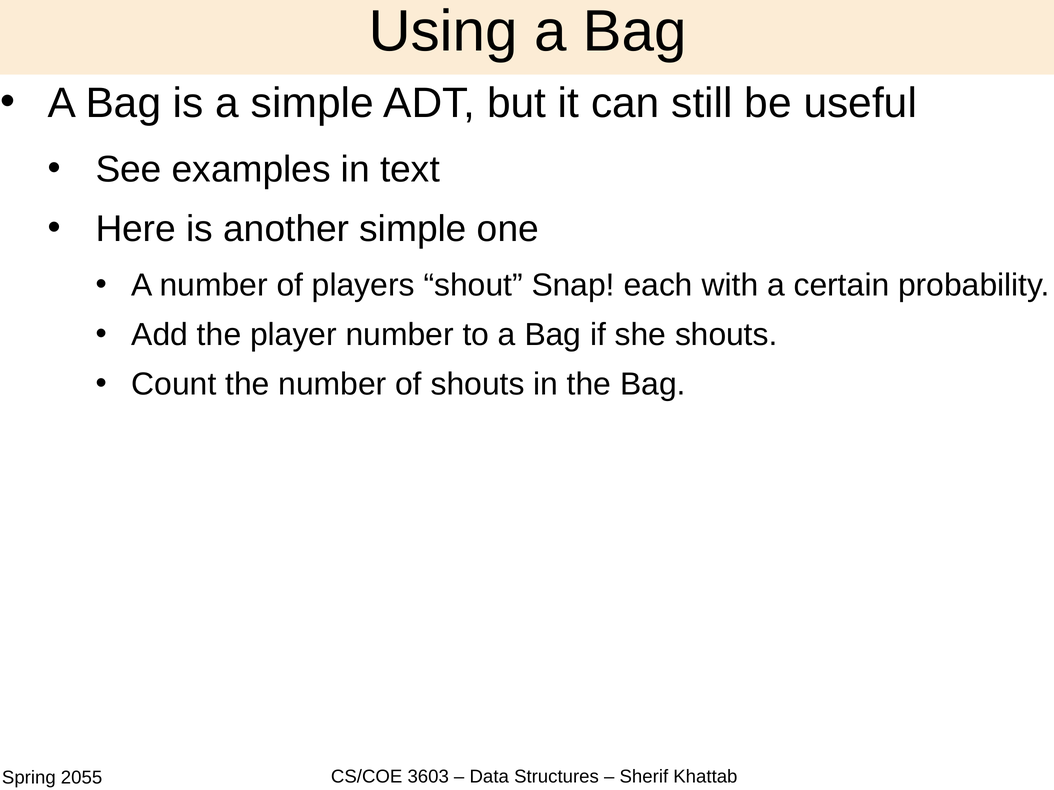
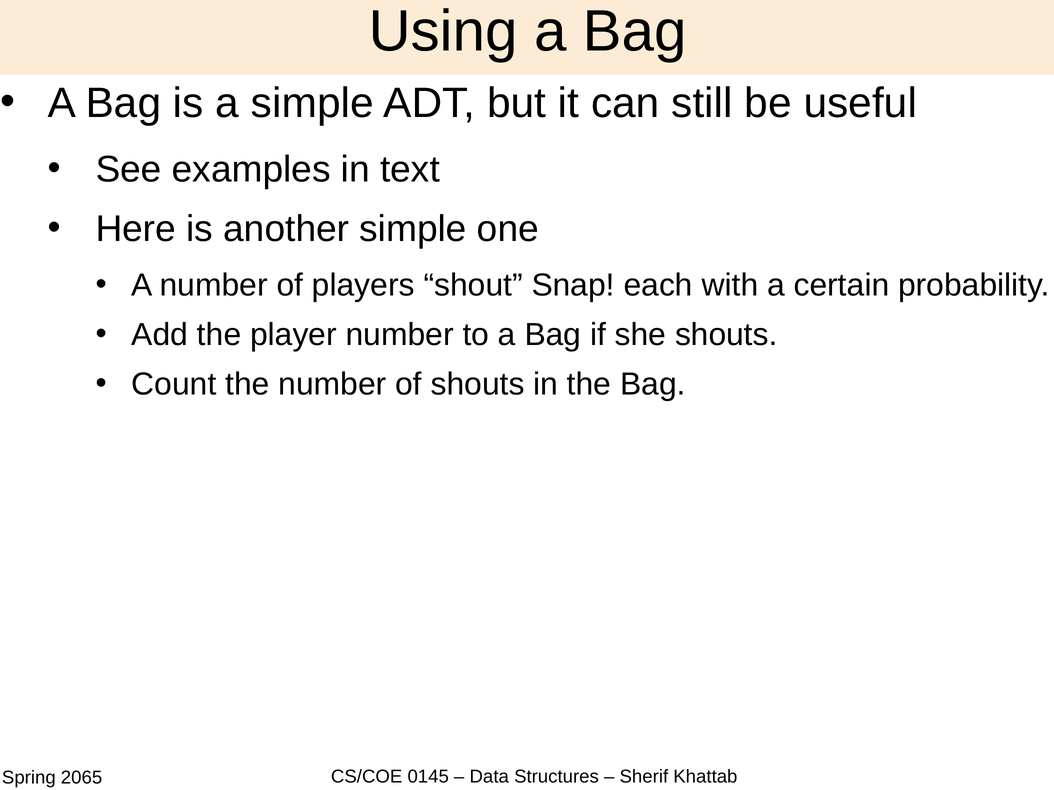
2055: 2055 -> 2065 (82, 778)
3603: 3603 -> 0145 (428, 777)
